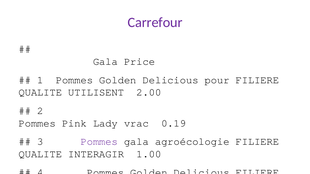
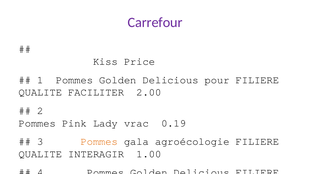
Gala: Gala -> Kiss (105, 62)
UTILISENT: UTILISENT -> FACILITER (96, 92)
Pommes colour: purple -> orange (99, 142)
